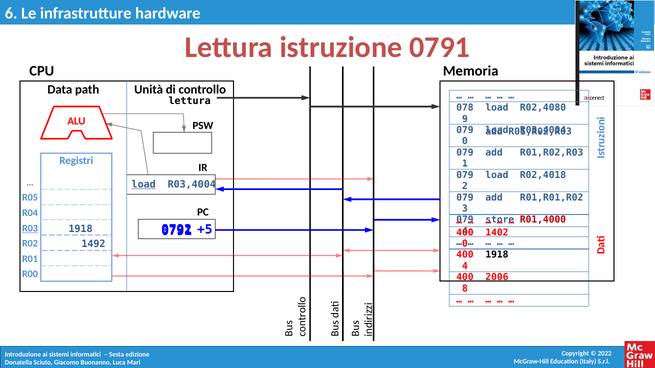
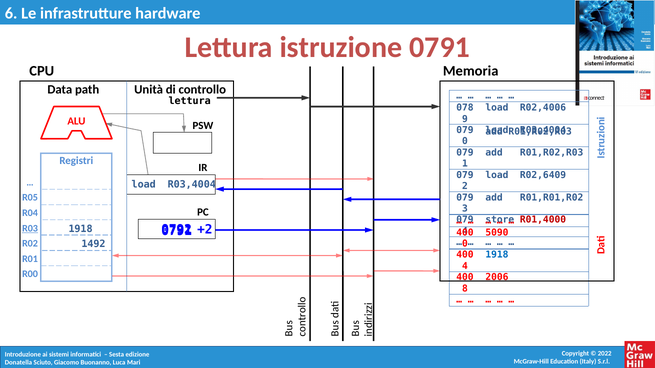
R02,4080: R02,4080 -> R02,4006 (543, 108)
R02,4018: R02,4018 -> R02,6409 (543, 175)
load underline: present -> none (144, 185)
+5: +5 -> +2 (205, 230)
1402: 1402 -> 5090 (497, 233)
1918 colour: black -> blue (497, 255)
